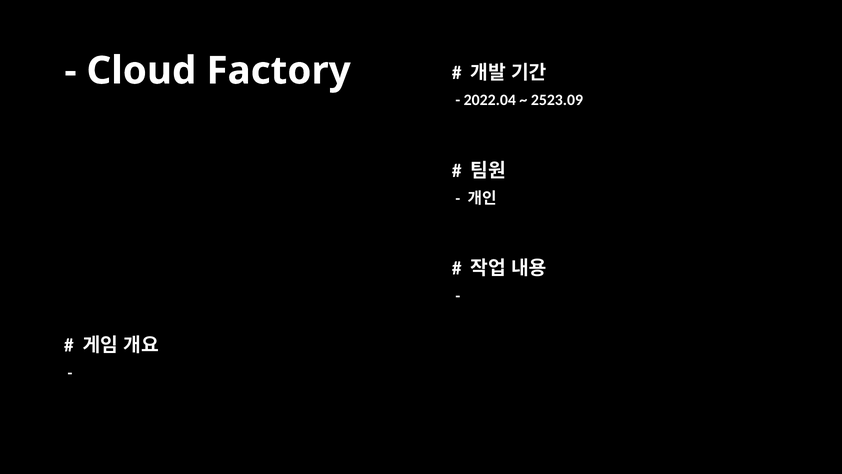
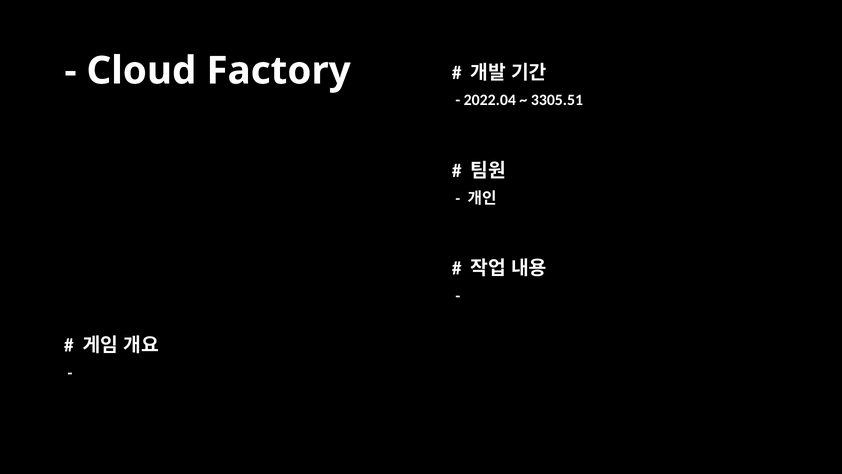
2523.09: 2523.09 -> 3305.51 (557, 100)
